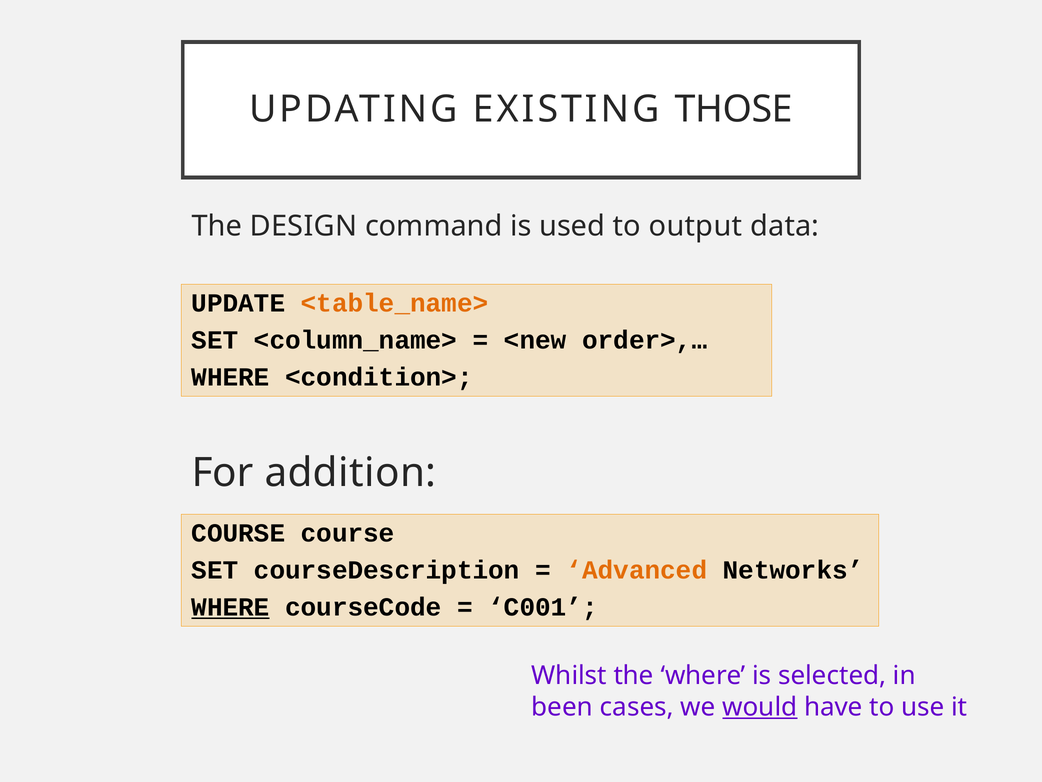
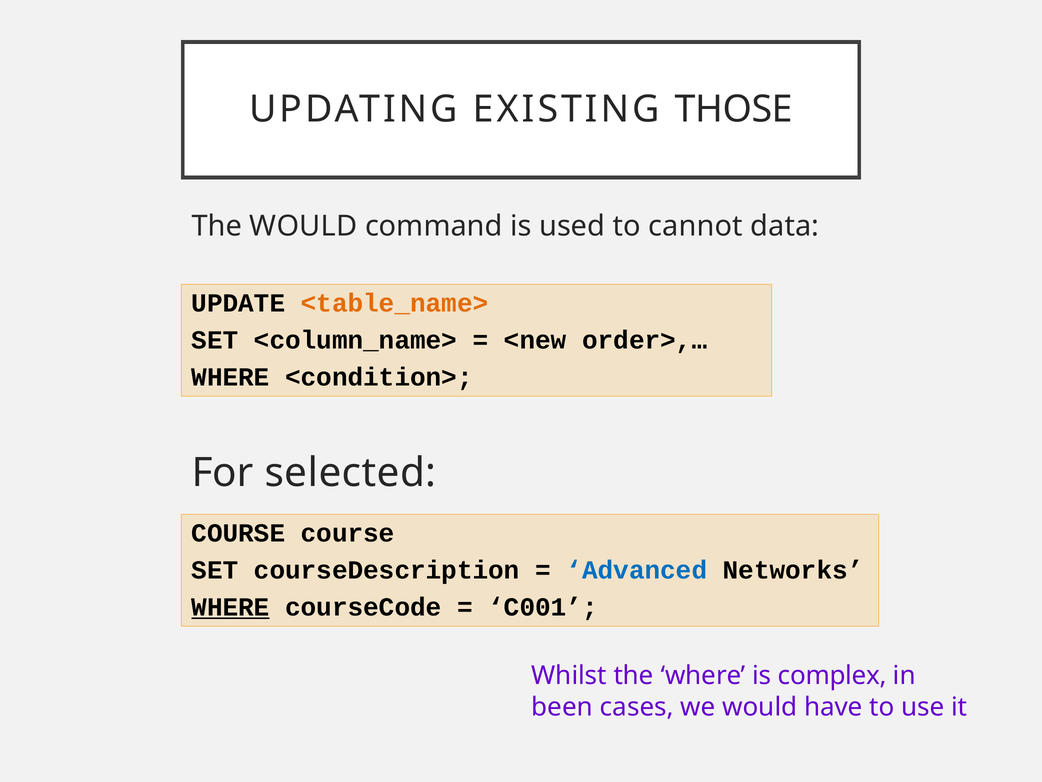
The DESIGN: DESIGN -> WOULD (303, 226)
output: output -> cannot (696, 226)
addition: addition -> selected (350, 472)
Advanced colour: orange -> blue (637, 570)
selected: selected -> complex (832, 675)
would underline: present -> none (760, 707)
